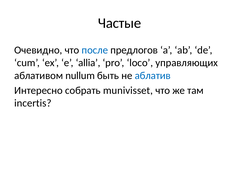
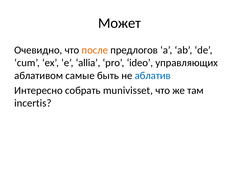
Частые: Частые -> Может (119, 23)
после colour: blue -> orange (95, 50)
loco: loco -> ideo (140, 63)
nullum: nullum -> самые (80, 76)
